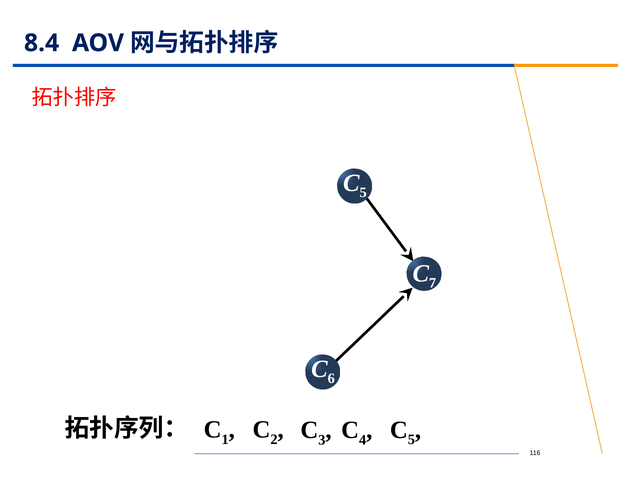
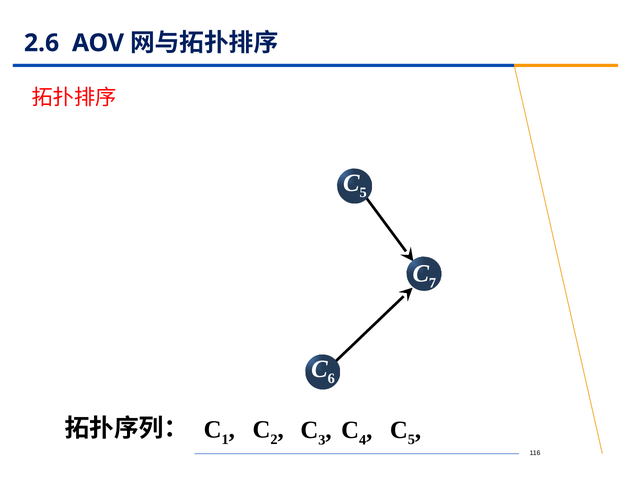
8.4: 8.4 -> 2.6 (42, 43)
